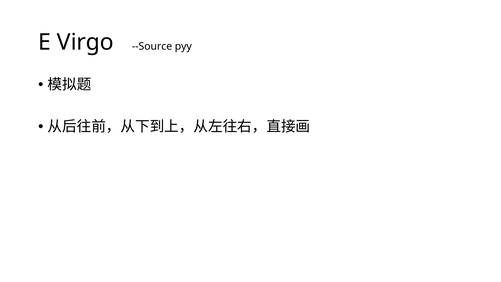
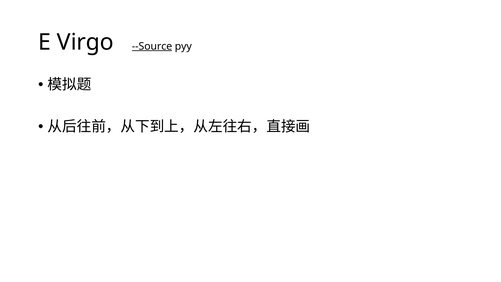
--Source underline: none -> present (152, 46)
